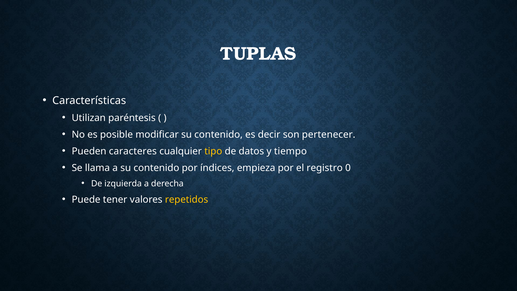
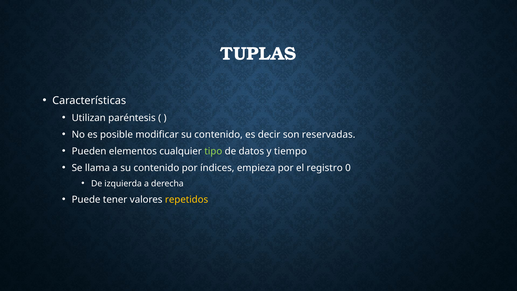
pertenecer: pertenecer -> reservadas (329, 134)
caracteres: caracteres -> elementos (133, 151)
tipo colour: yellow -> light green (213, 151)
